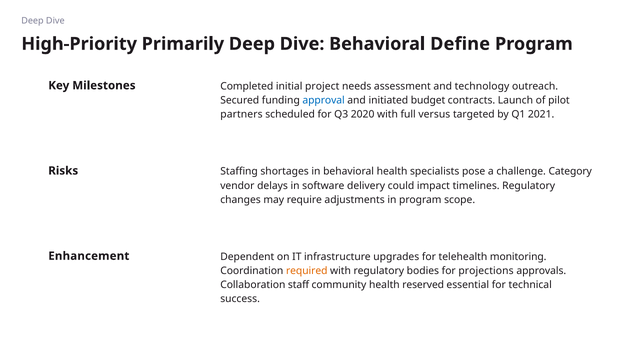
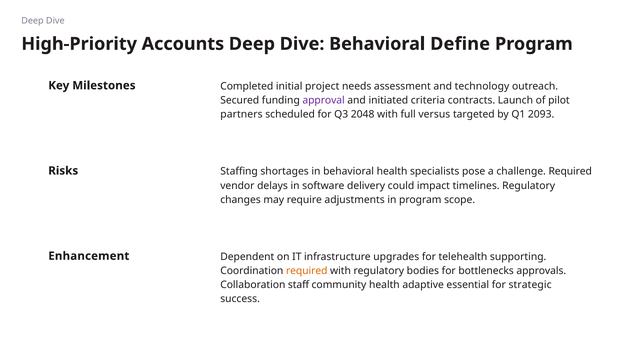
Primarily: Primarily -> Accounts (183, 44)
approval colour: blue -> purple (324, 101)
budget: budget -> criteria (428, 101)
2020: 2020 -> 2048 (363, 115)
2021: 2021 -> 2093 (541, 115)
challenge Category: Category -> Required (570, 172)
monitoring: monitoring -> supporting (518, 257)
projections: projections -> bottlenecks (486, 271)
reserved: reserved -> adaptive (423, 286)
technical: technical -> strategic (530, 286)
